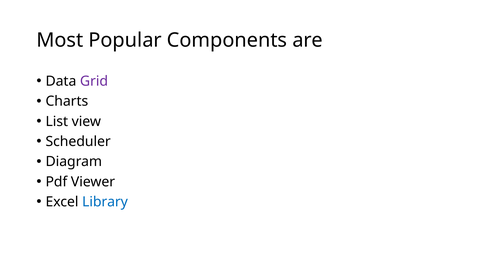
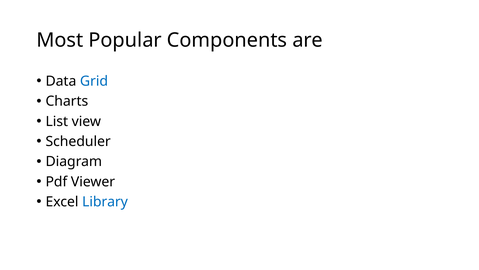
Grid colour: purple -> blue (94, 81)
